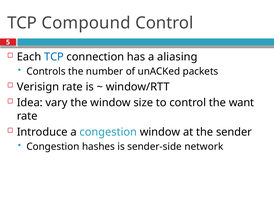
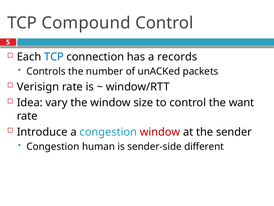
aliasing: aliasing -> records (177, 57)
window colour: black -> red (160, 132)
hashes: hashes -> human (98, 146)
network: network -> different (204, 146)
